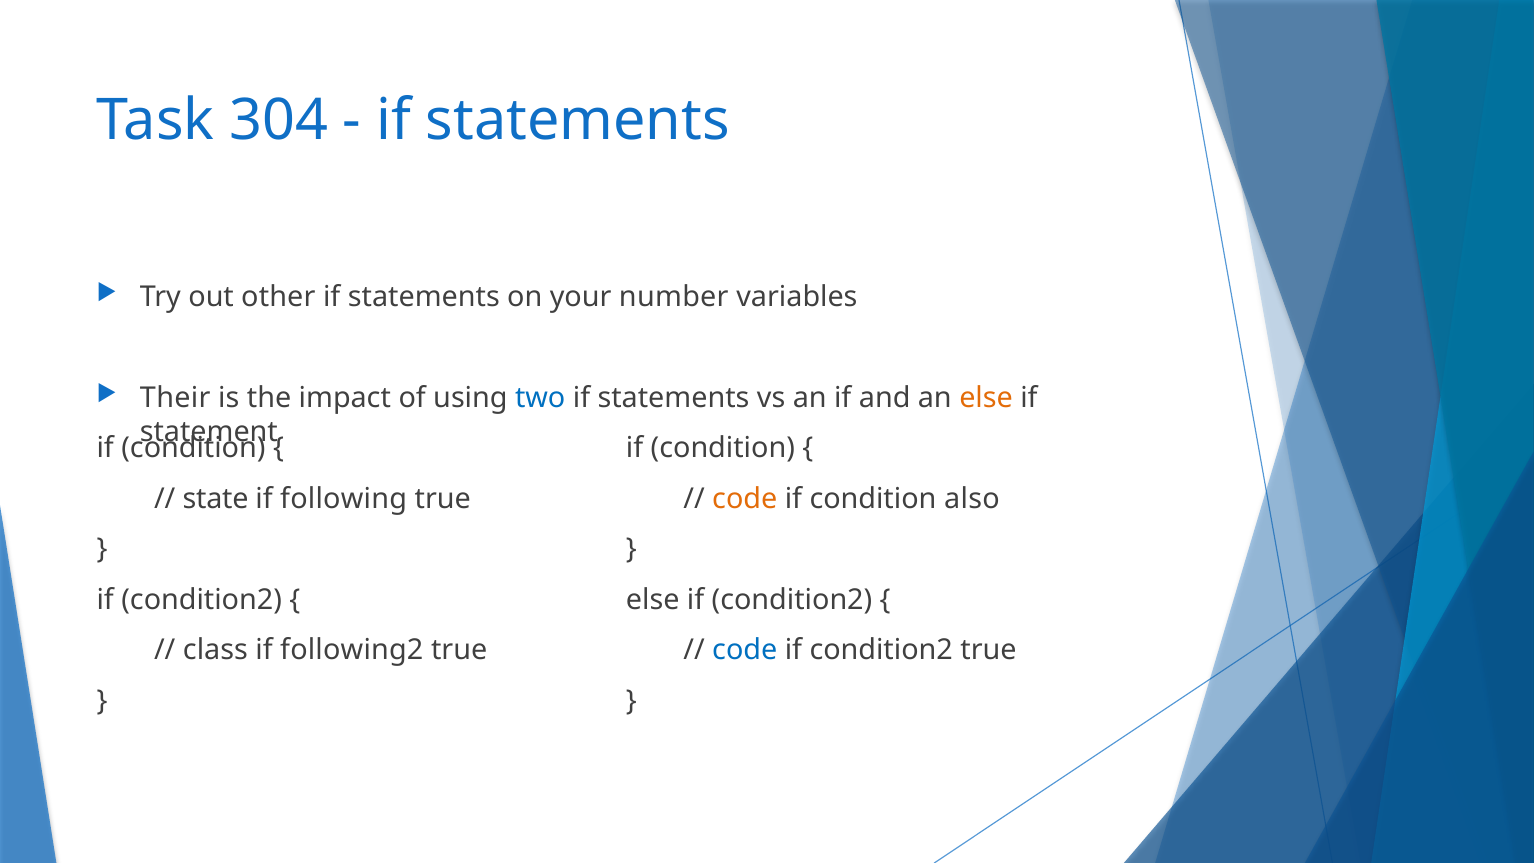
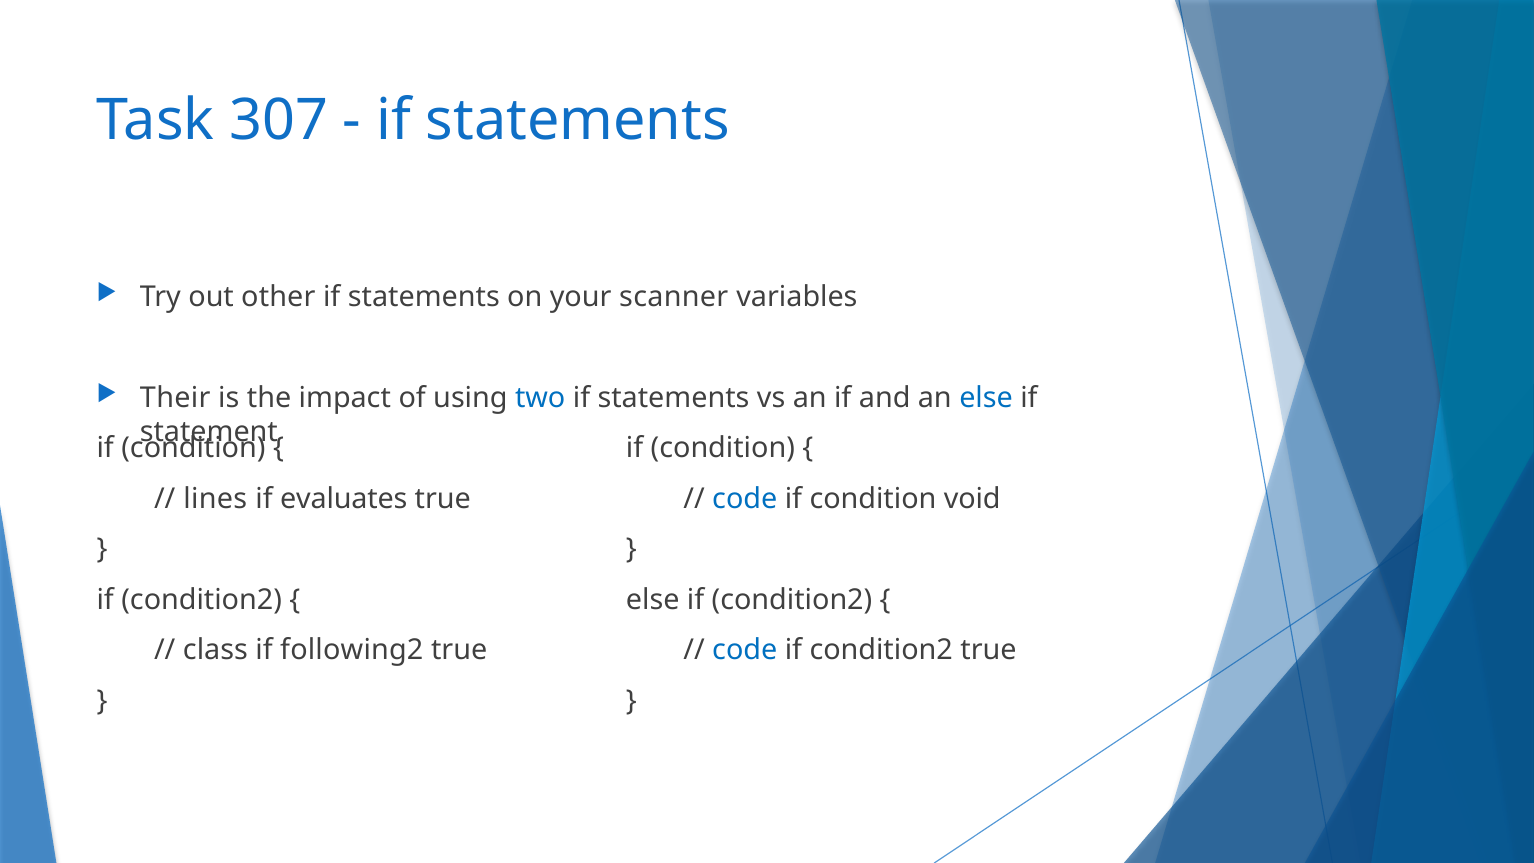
304: 304 -> 307 (279, 121)
number: number -> scanner (674, 297)
else colour: orange -> blue (986, 398)
state: state -> lines (215, 499)
following: following -> evaluates (344, 499)
code colour: orange -> blue (745, 499)
also: also -> void (972, 499)
